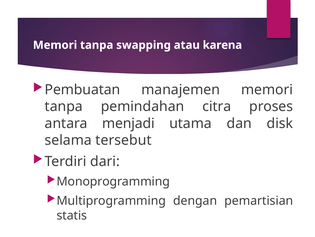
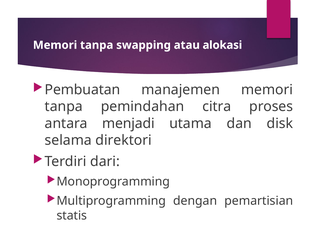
karena: karena -> alokasi (222, 45)
tersebut: tersebut -> direktori (124, 140)
